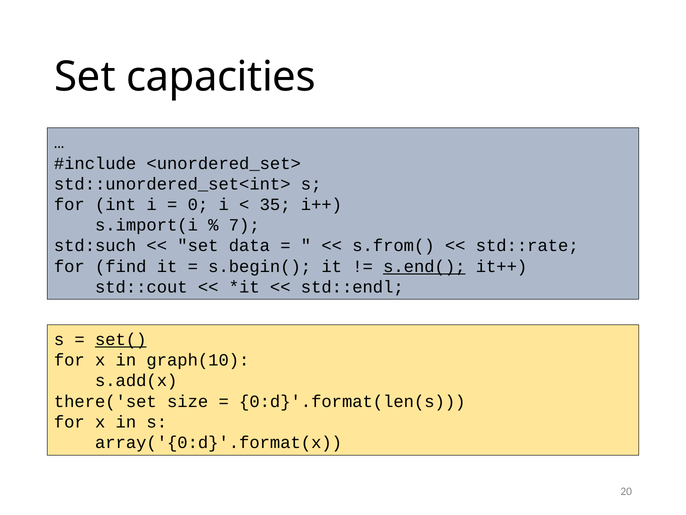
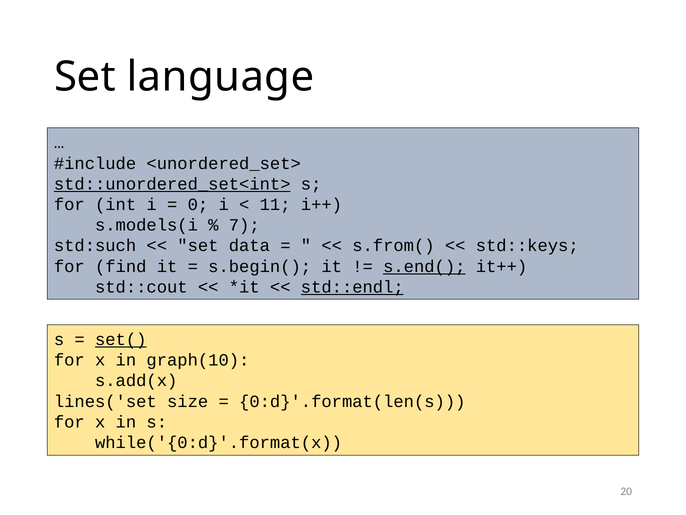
capacities: capacities -> language (220, 77)
std::unordered_set<int> underline: none -> present (172, 184)
35: 35 -> 11 (275, 204)
s.import(i: s.import(i -> s.models(i (146, 225)
std::rate: std::rate -> std::keys (527, 246)
std::endl underline: none -> present (352, 287)
there('set: there('set -> lines('set (105, 401)
array('{0:d}'.format(x: array('{0:d}'.format(x -> while('{0:d}'.format(x (219, 442)
